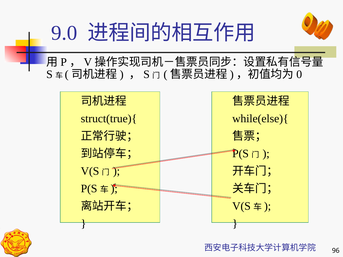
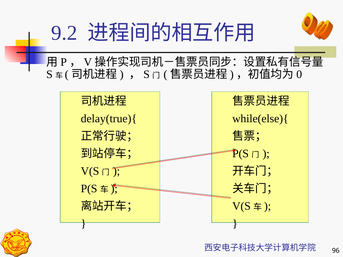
9.0: 9.0 -> 9.2 (64, 33)
struct(true){: struct(true){ -> delay(true){ (109, 119)
